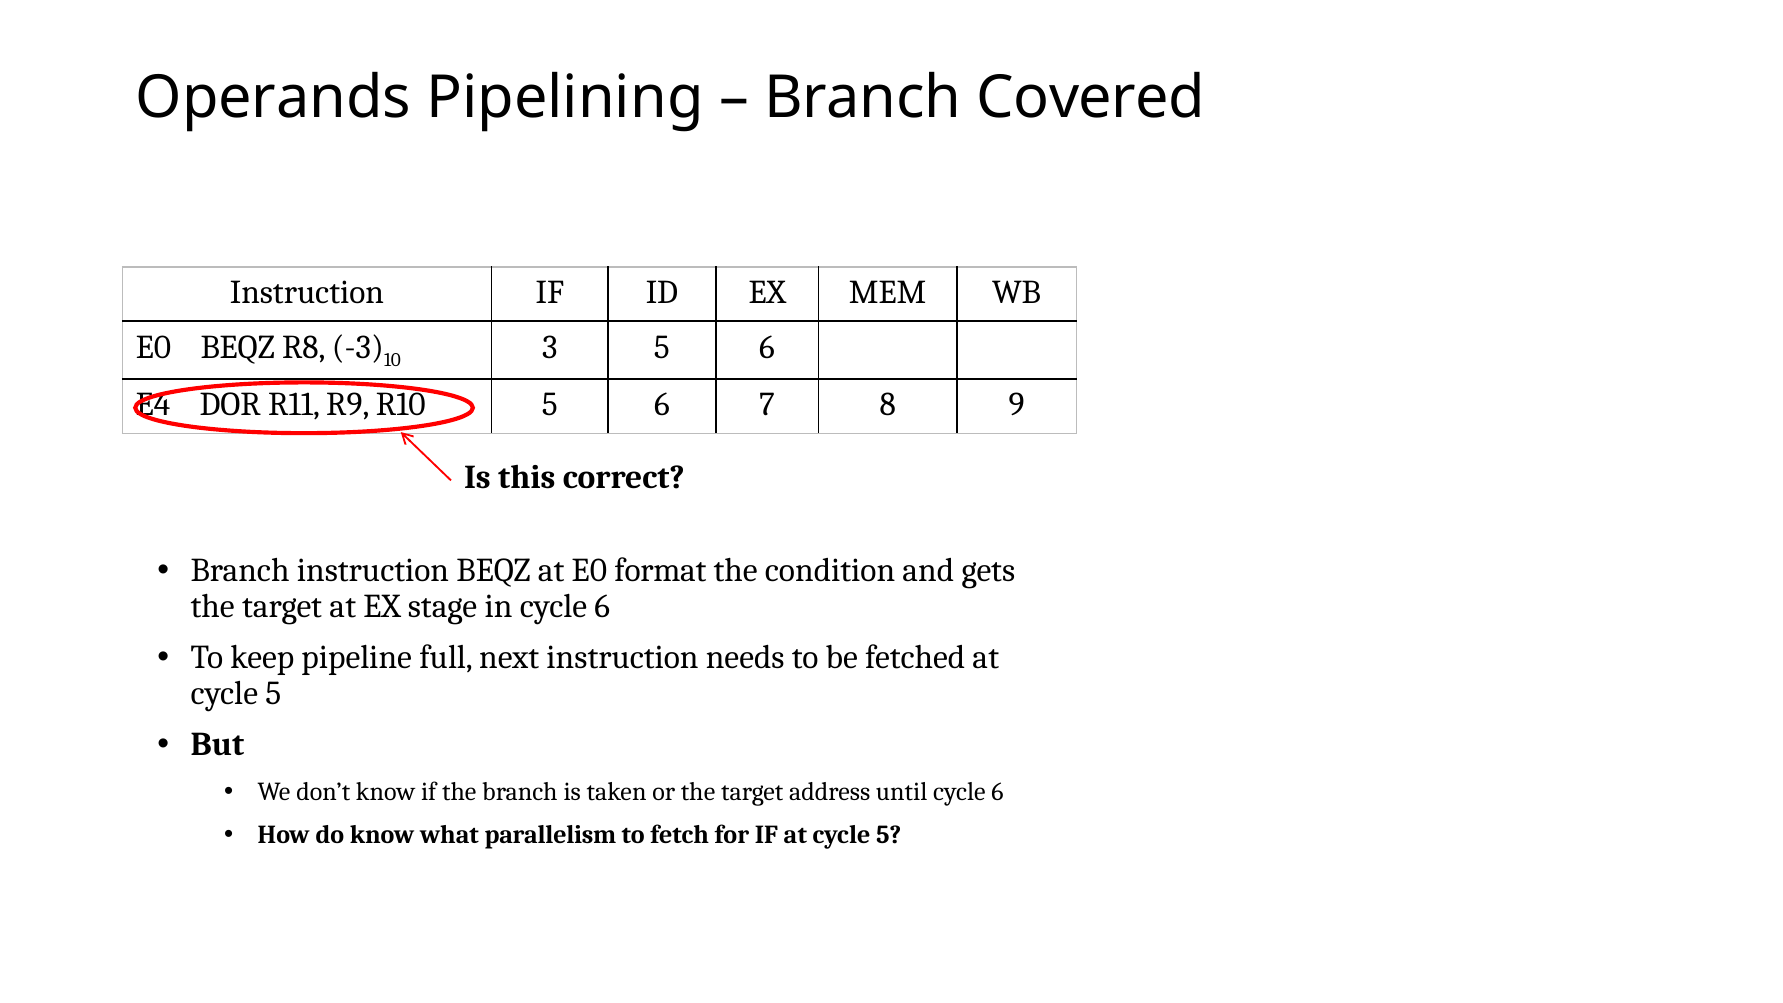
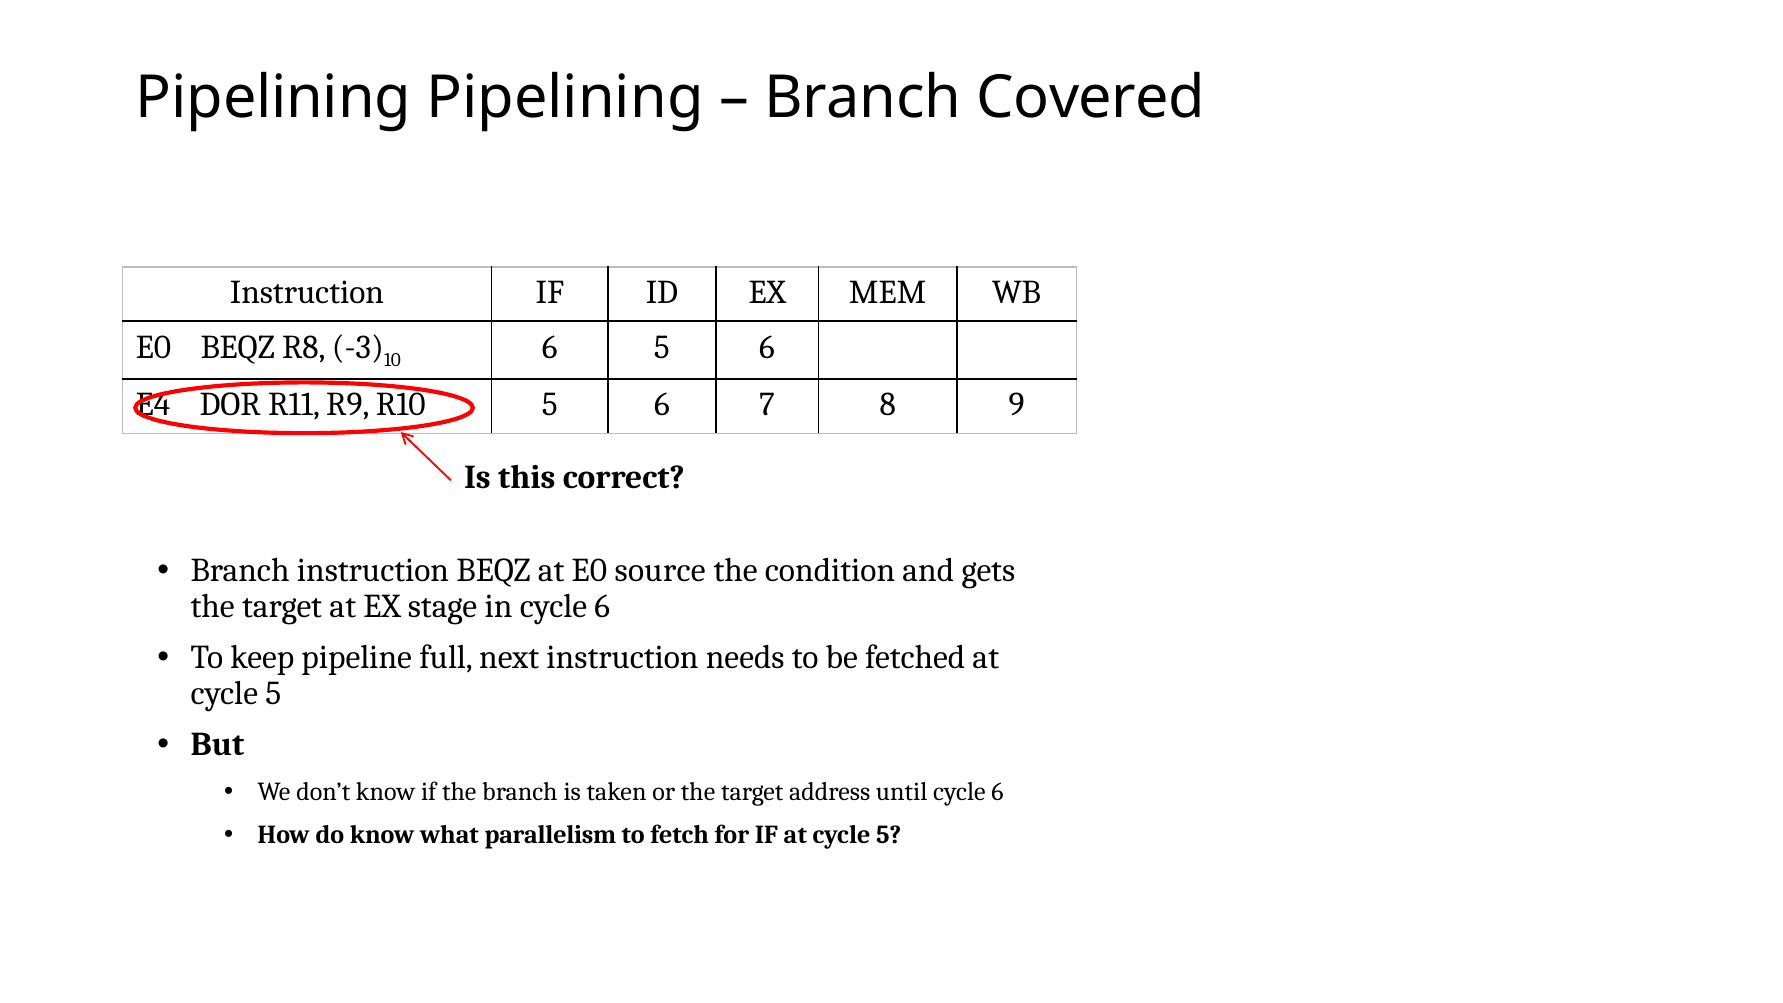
Operands: Operands -> Pipelining (273, 98)
3: 3 -> 6 (550, 347)
format: format -> source (660, 571)
